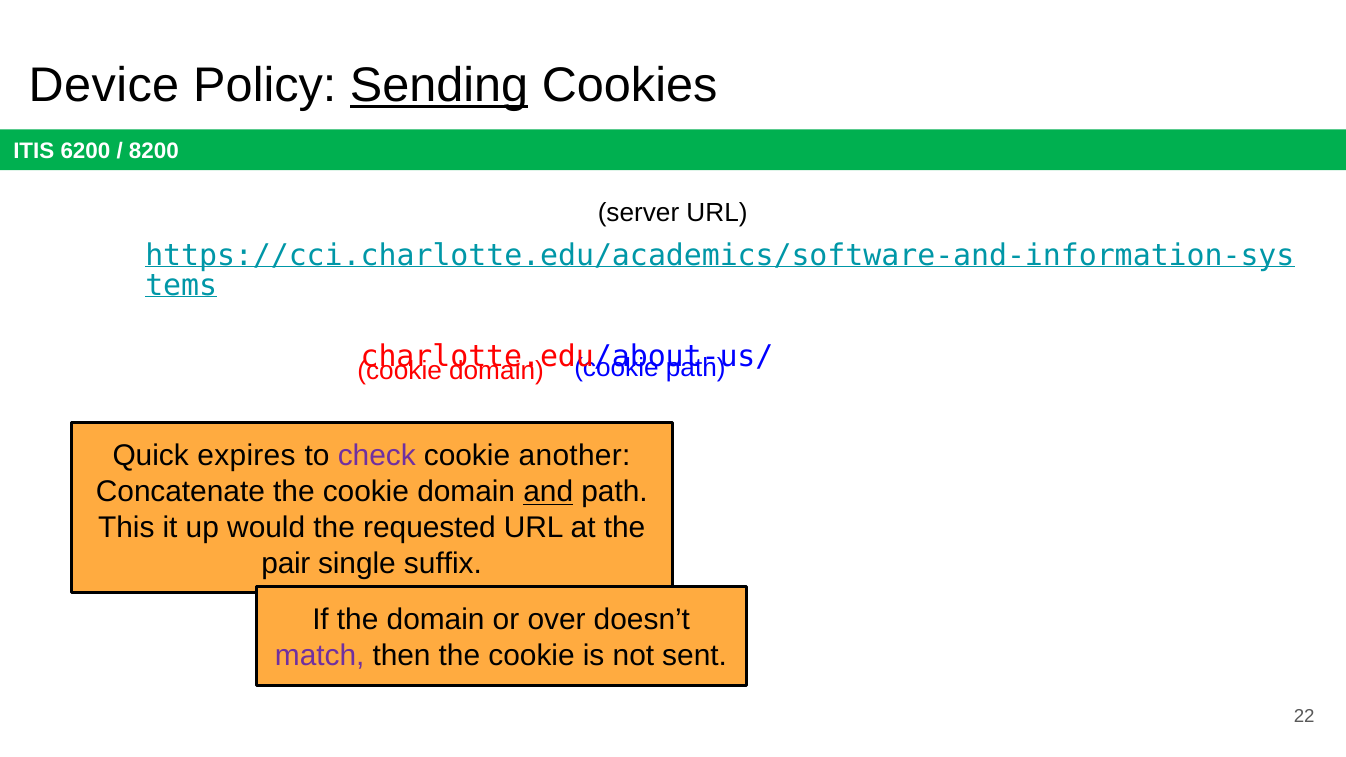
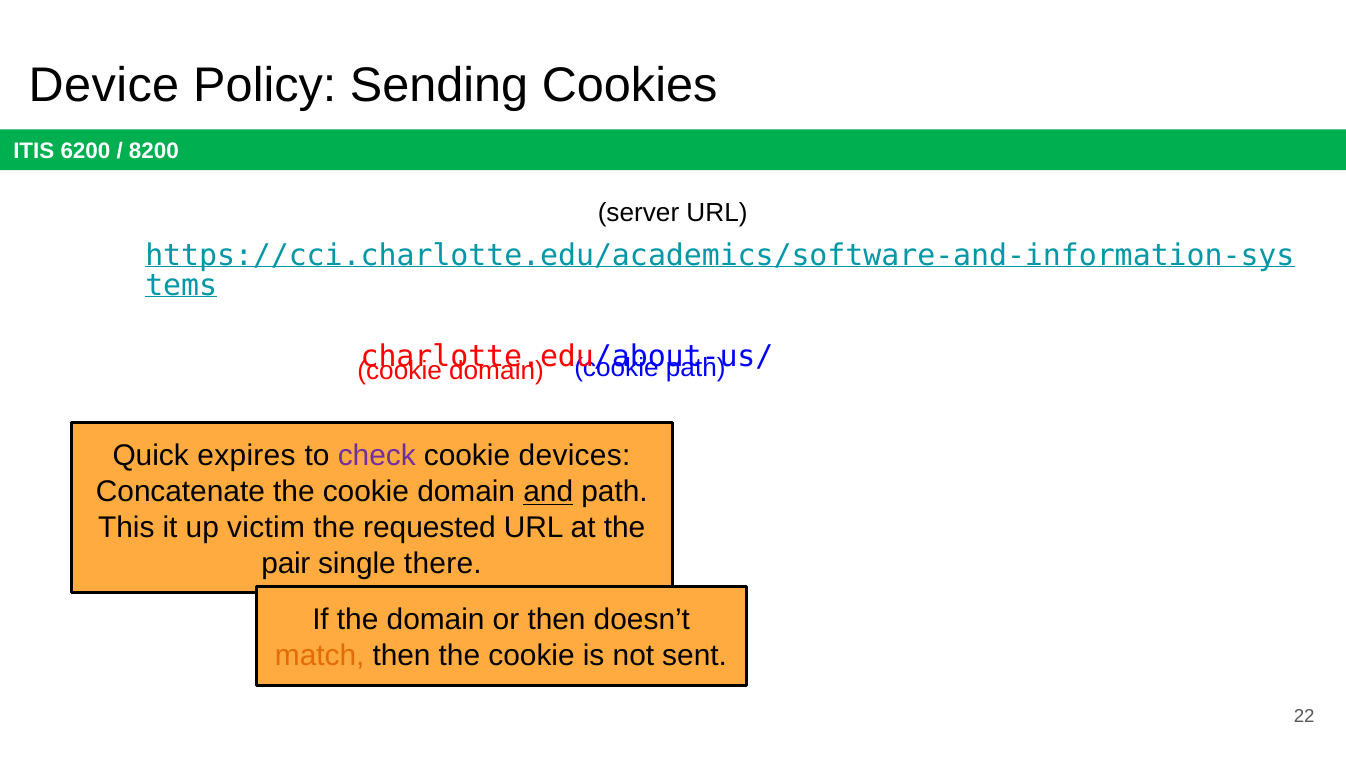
Sending underline: present -> none (439, 86)
another: another -> devices (575, 456)
would: would -> victim (266, 528)
suffix: suffix -> there (443, 564)
or over: over -> then (557, 620)
match colour: purple -> orange (320, 656)
